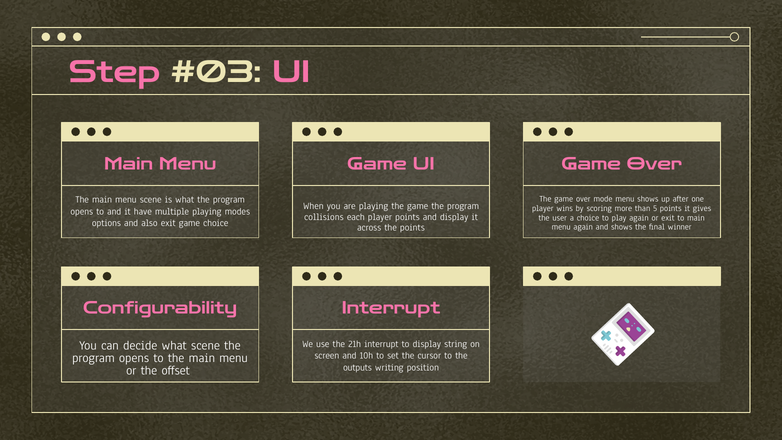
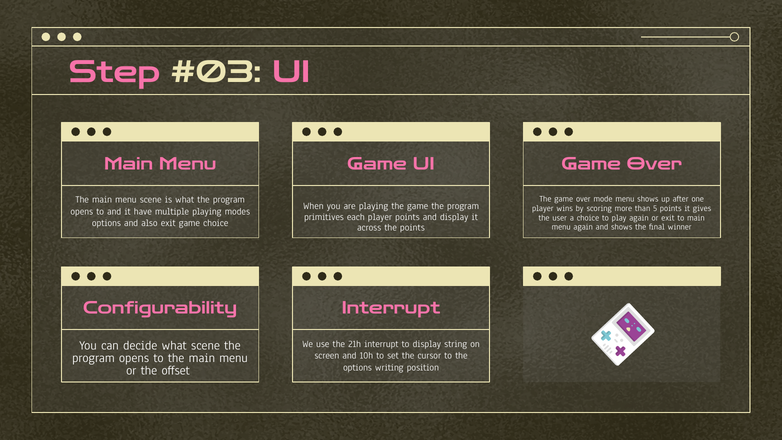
collisions: collisions -> primitives (324, 217)
outputs: outputs -> options (357, 367)
